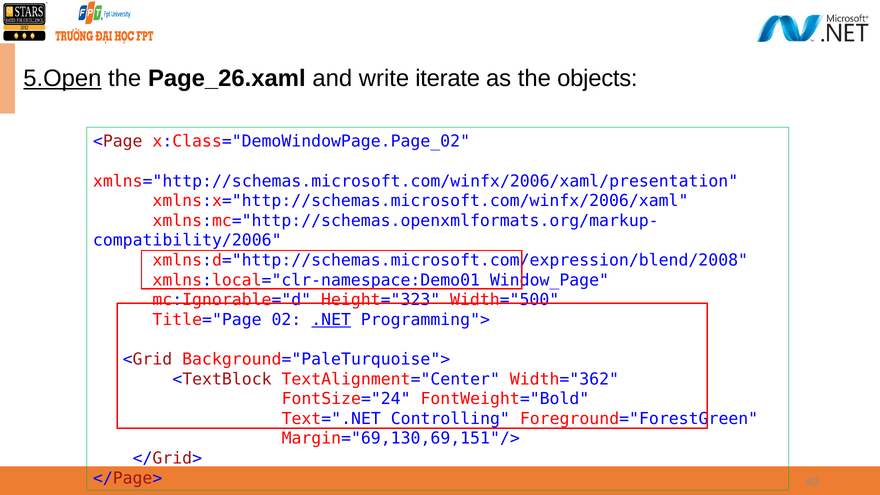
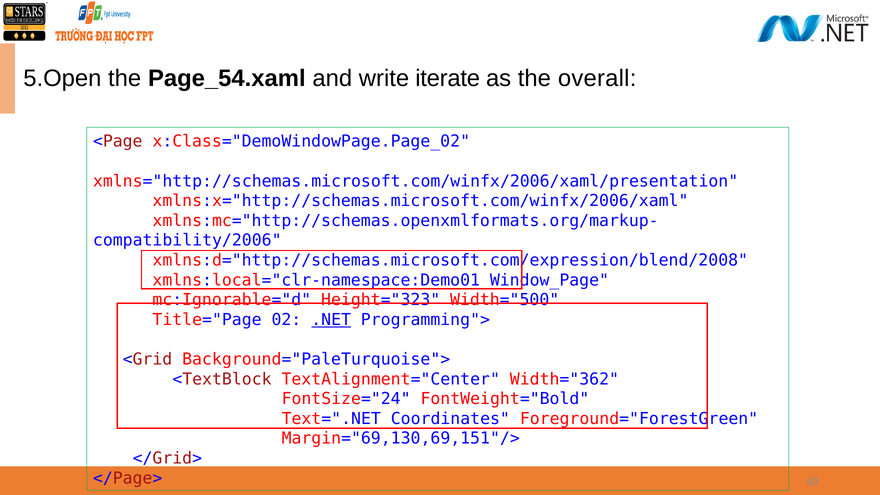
5.Open underline: present -> none (62, 78)
Page_26.xaml: Page_26.xaml -> Page_54.xaml (227, 78)
objects: objects -> overall (597, 78)
Controlling: Controlling -> Coordinates (450, 419)
